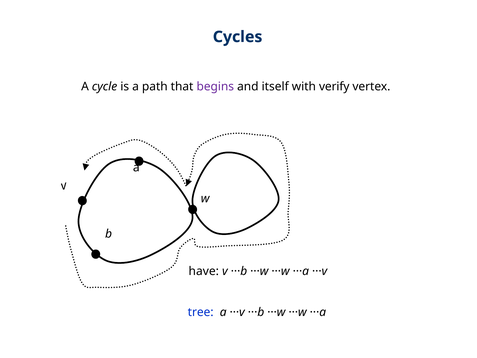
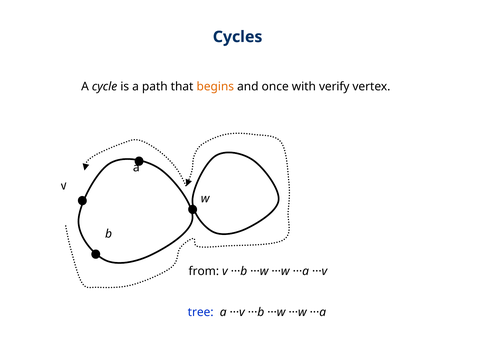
begins colour: purple -> orange (215, 87)
itself: itself -> once (275, 87)
have: have -> from (204, 271)
